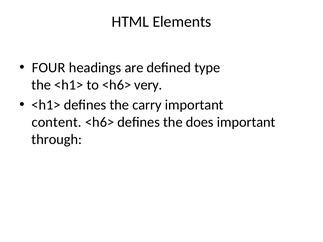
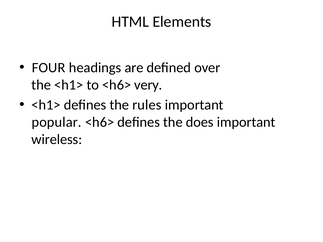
type: type -> over (207, 68)
carry: carry -> rules (147, 105)
content: content -> popular (57, 122)
through: through -> wireless (57, 140)
